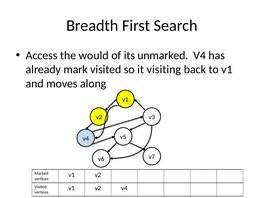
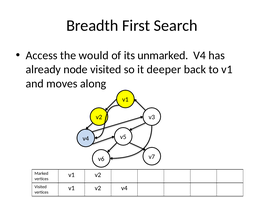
mark: mark -> node (76, 69)
visiting: visiting -> deeper (164, 69)
